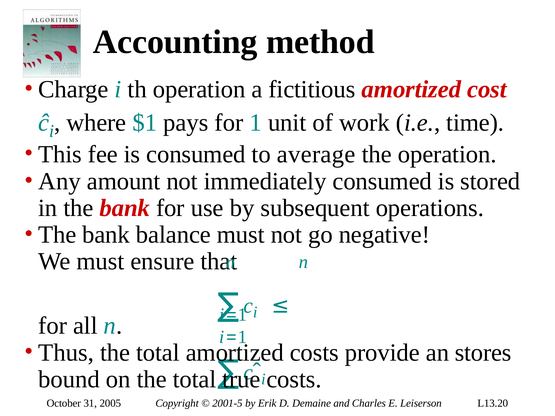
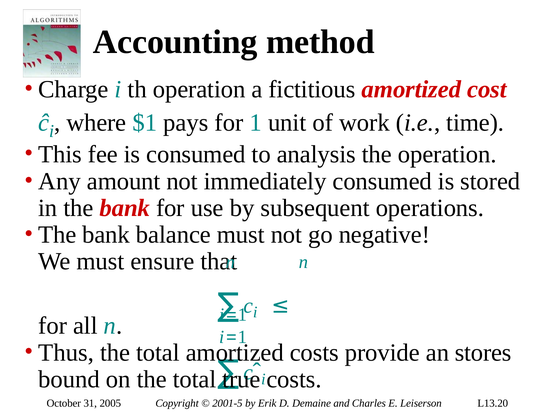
average: average -> analysis (316, 154)
